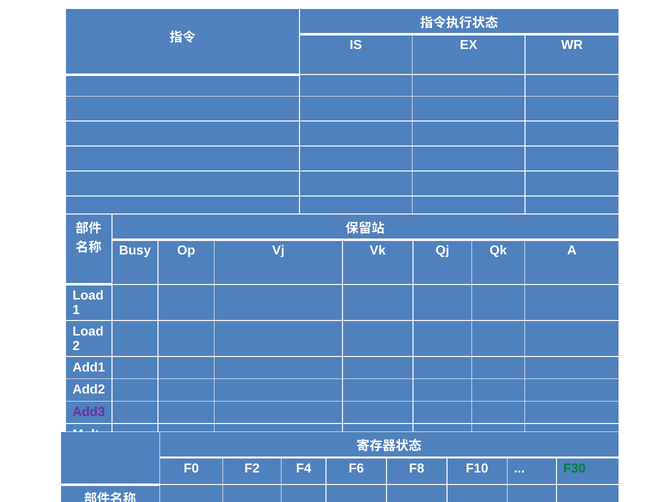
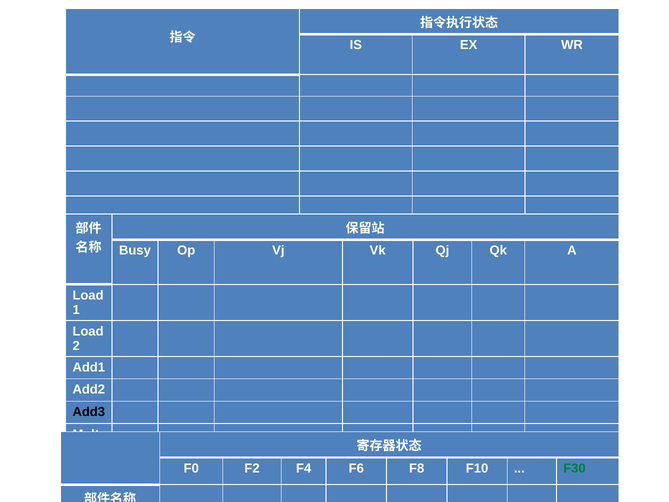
Add3 colour: purple -> black (89, 412)
